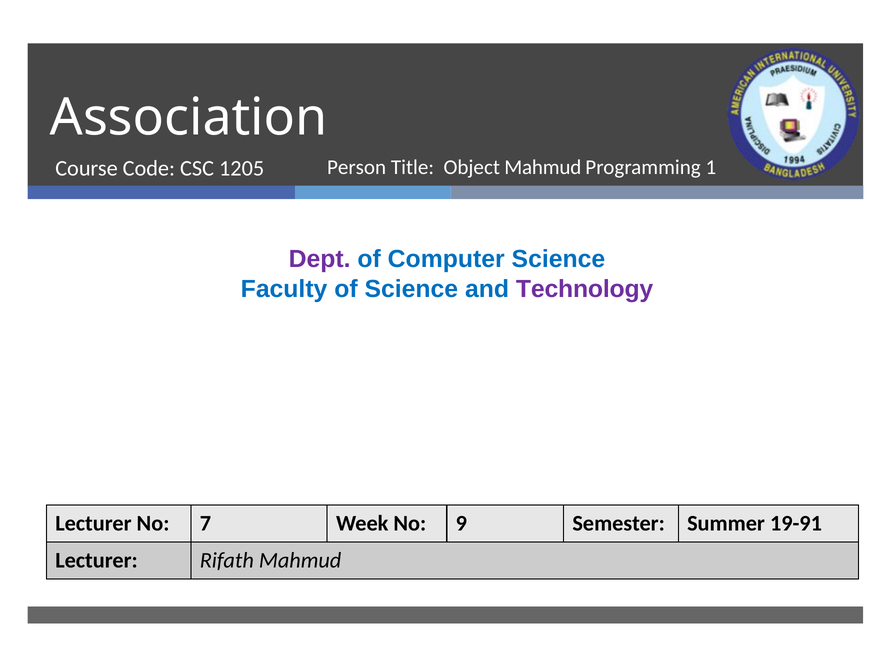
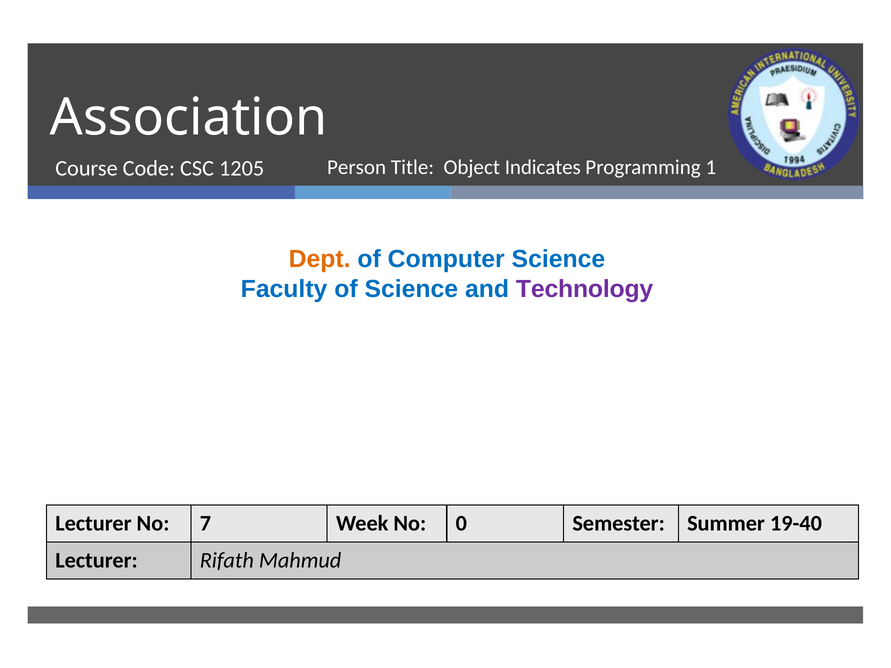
Object Mahmud: Mahmud -> Indicates (543, 167)
Dept colour: purple -> orange (320, 259)
9: 9 -> 0 (461, 524)
19-91: 19-91 -> 19-40 (796, 524)
